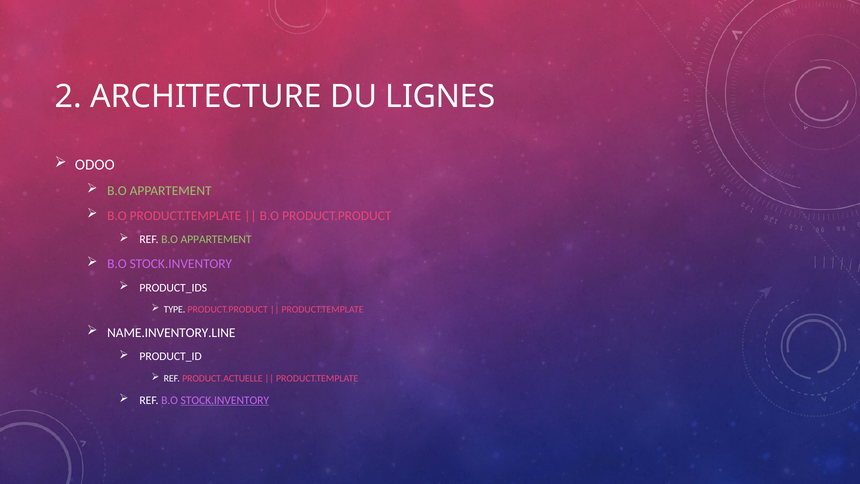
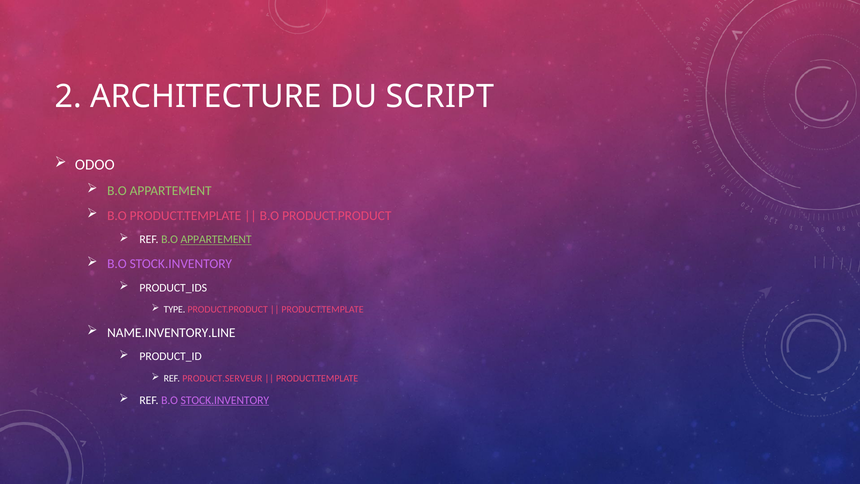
LIGNES: LIGNES -> SCRIPT (440, 97)
APPARTEMENT underline: none -> present (216, 240)
PRODUCT.ACTUELLE: PRODUCT.ACTUELLE -> PRODUCT.SERVEUR (222, 378)
